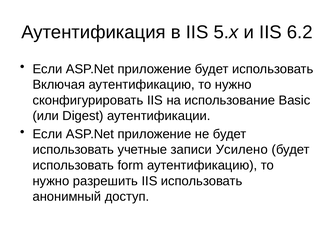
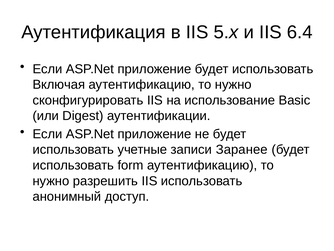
6.2: 6.2 -> 6.4 (300, 32)
Усилено: Усилено -> Заранее (242, 149)
